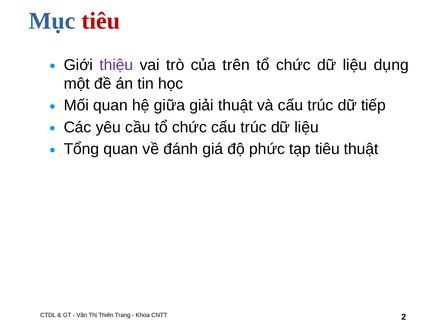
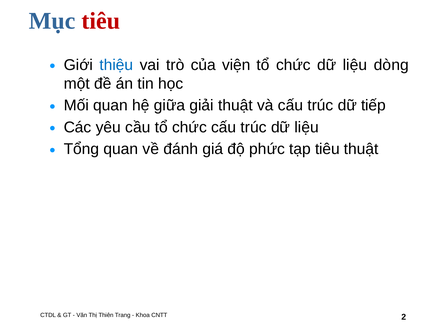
thiệu colour: purple -> blue (116, 65)
trên: trên -> viện (236, 65)
dụng: dụng -> dòng (391, 65)
